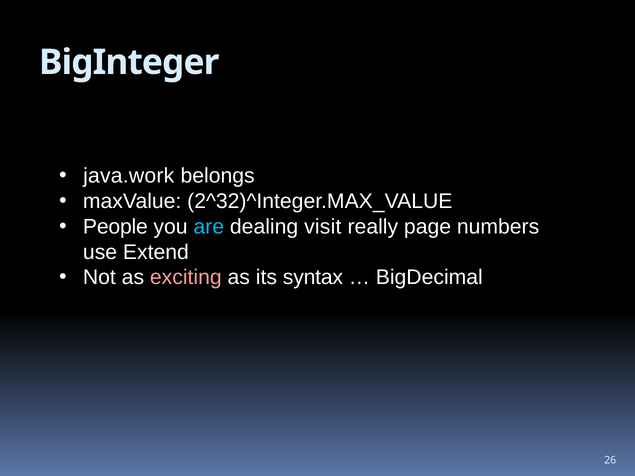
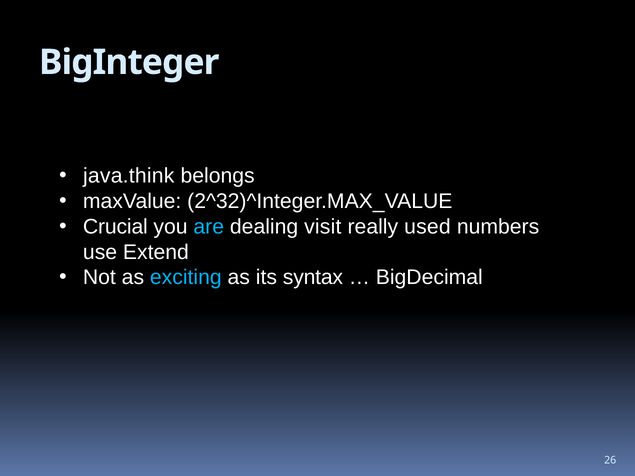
java.work: java.work -> java.think (129, 176)
People: People -> Crucial (115, 227)
page: page -> used (427, 227)
exciting colour: pink -> light blue (186, 278)
